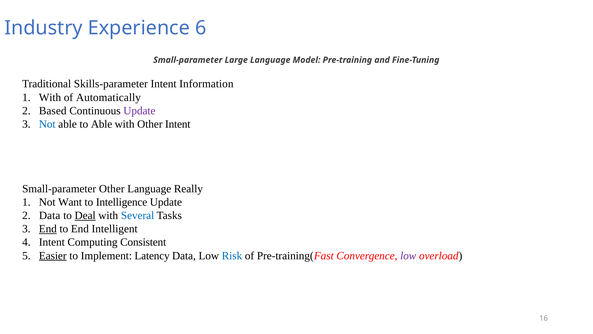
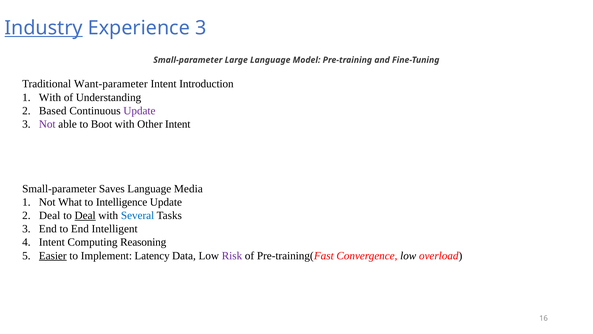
Industry underline: none -> present (44, 28)
Experience 6: 6 -> 3 (201, 28)
Skills-parameter: Skills-parameter -> Want-parameter (111, 84)
Information: Information -> Introduction (206, 84)
Automatically: Automatically -> Understanding (109, 97)
Not colour: blue -> purple (47, 124)
to Able: Able -> Boot (102, 124)
Small-parameter Other: Other -> Saves (112, 189)
Really: Really -> Media (188, 189)
Want: Want -> What (70, 202)
2 Data: Data -> Deal (50, 215)
End underline: present -> none (48, 229)
Consistent: Consistent -> Reasoning (143, 242)
Risk colour: blue -> purple (232, 255)
low colour: purple -> black (408, 255)
